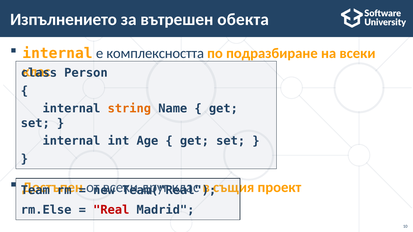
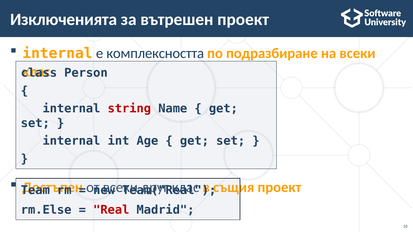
Изпълнението: Изпълнението -> Изключенията (64, 20)
вътрешен обекта: обекта -> проект (243, 20)
string colour: orange -> red (129, 109)
